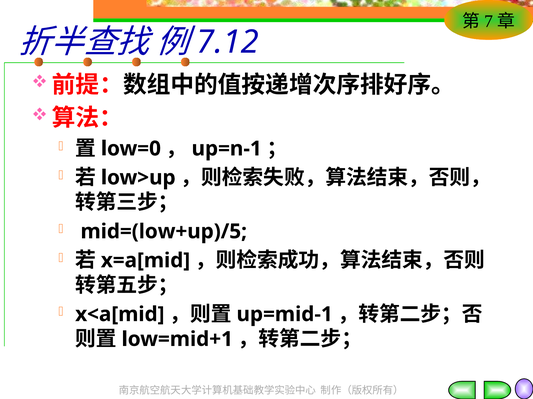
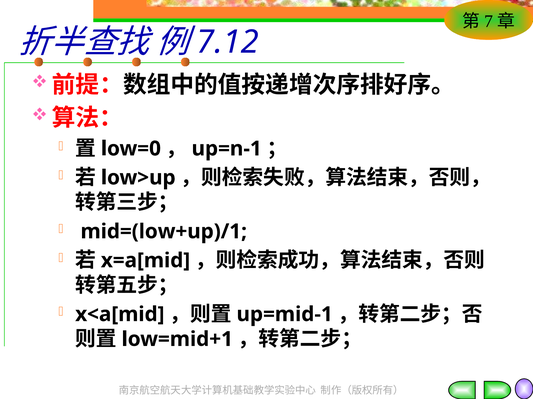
mid=(low+up)/5: mid=(low+up)/5 -> mid=(low+up)/1 (164, 232)
